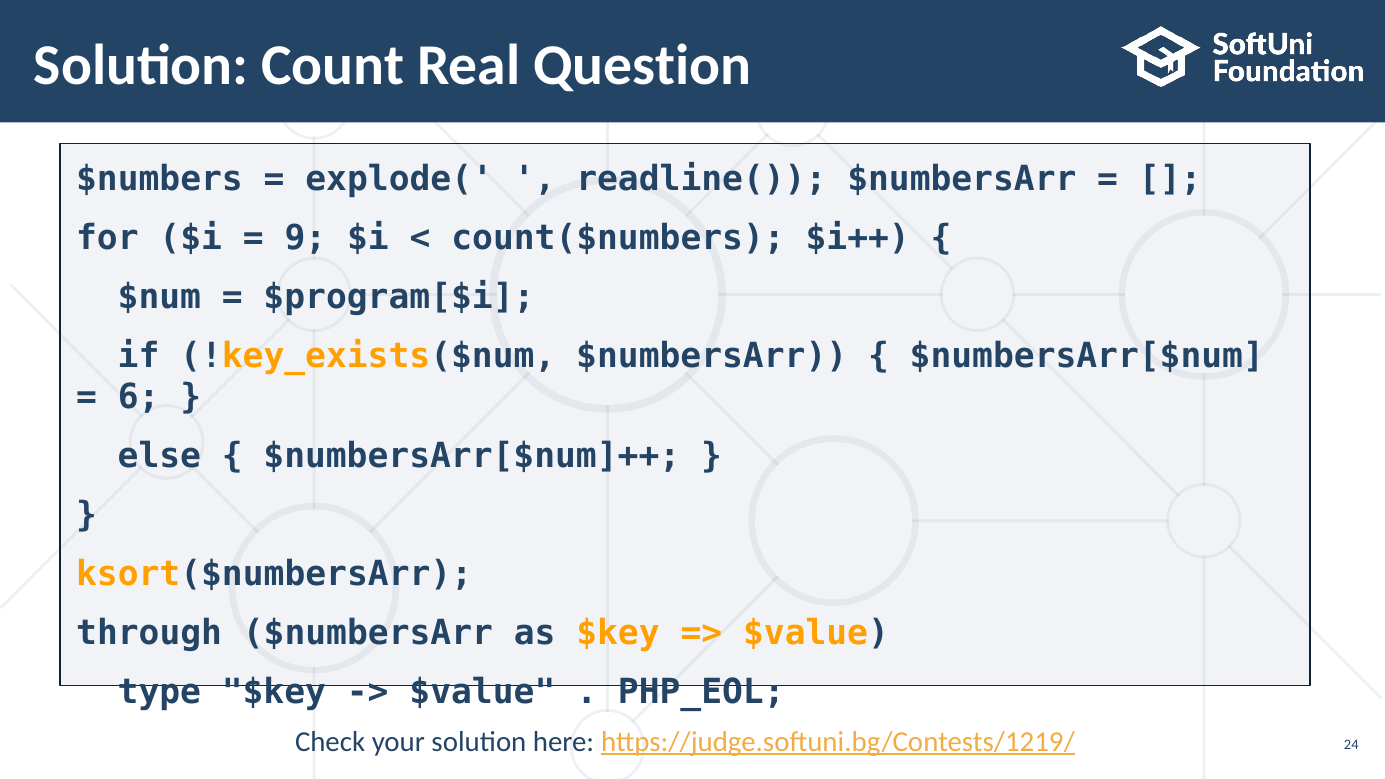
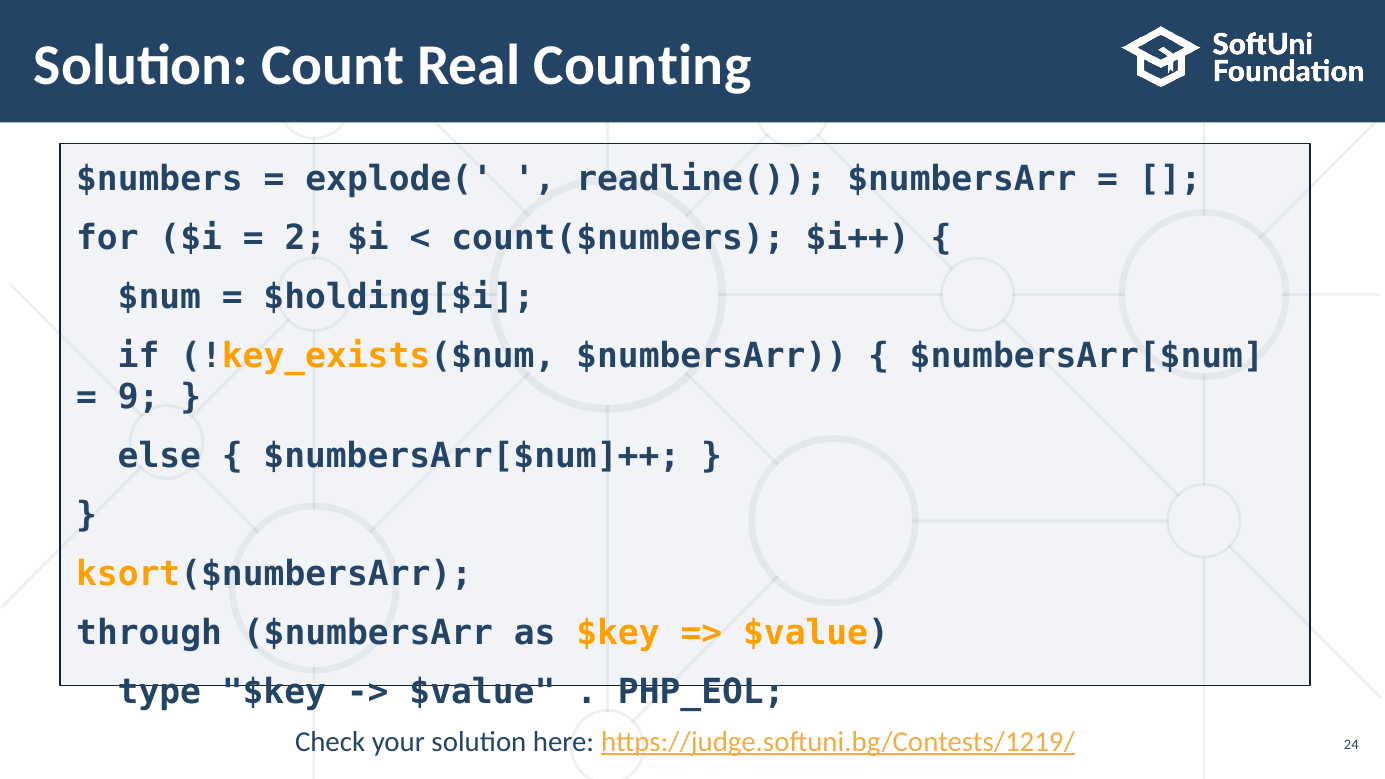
Question: Question -> Counting (642, 66)
9: 9 -> 2 (305, 238)
$program[$i: $program[$i -> $holding[$i (399, 297)
6: 6 -> 9 (139, 397)
